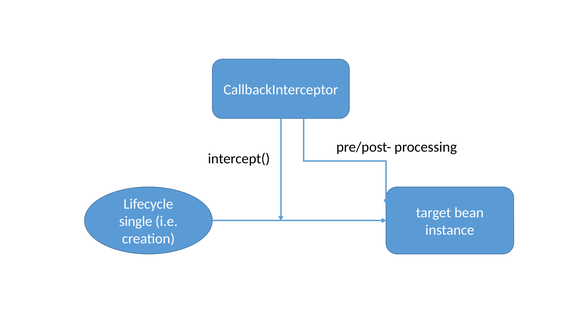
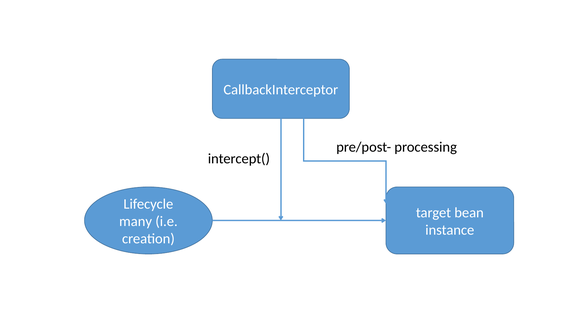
single: single -> many (136, 222)
